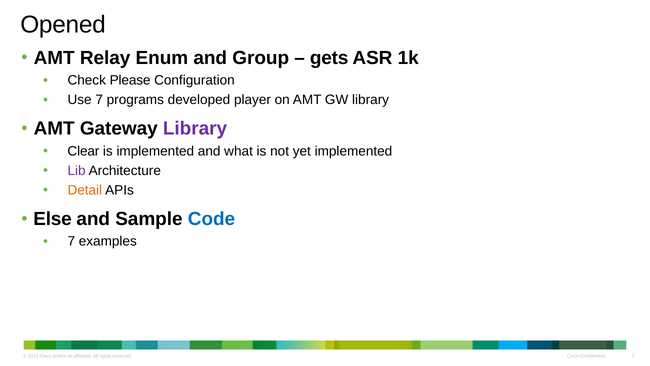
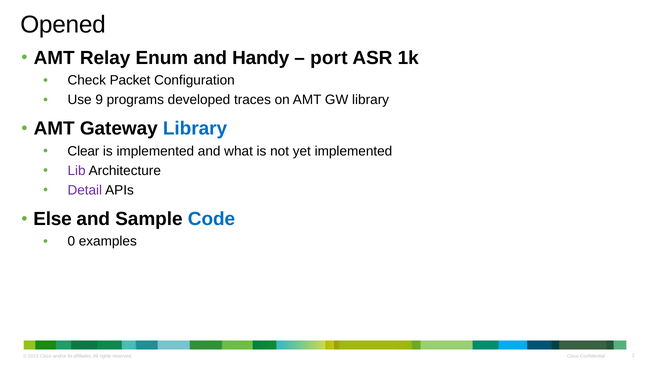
Group: Group -> Handy (261, 58)
gets: gets -> port (329, 58)
Please: Please -> Packet (130, 80)
Use 7: 7 -> 9 (99, 100)
player: player -> traces (252, 100)
Library colour: purple -> blue (195, 129)
Detail colour: orange -> purple (85, 190)
7: 7 -> 0 (71, 241)
